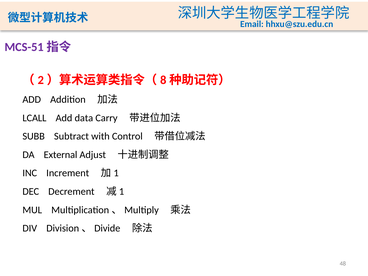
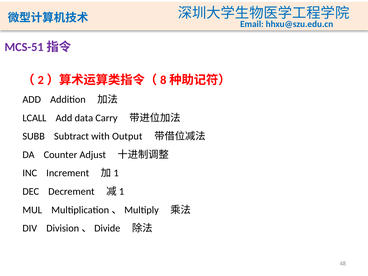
Control: Control -> Output (127, 136)
External: External -> Counter (60, 155)
